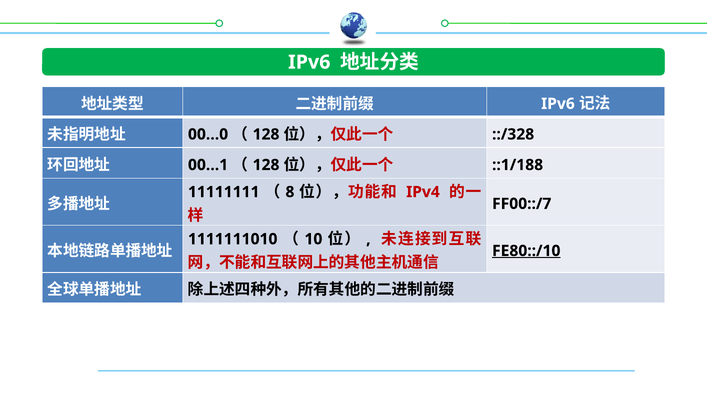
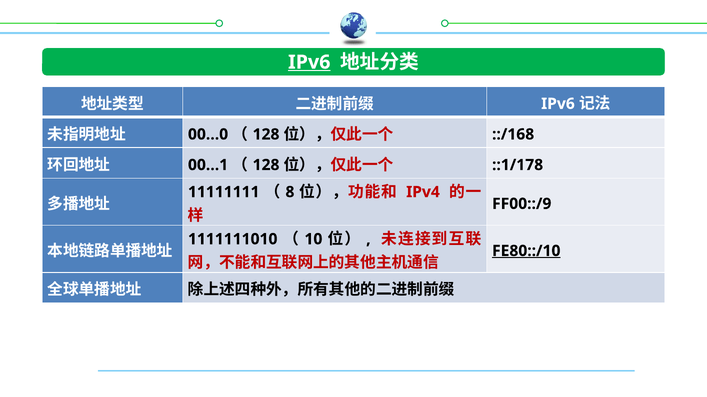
IPv6 underline: none -> present (309, 62)
::/328: ::/328 -> ::/168 (513, 135)
::1/188: ::1/188 -> ::1/178 (518, 165)
FF00::/7: FF00::/7 -> FF00::/9 (522, 204)
